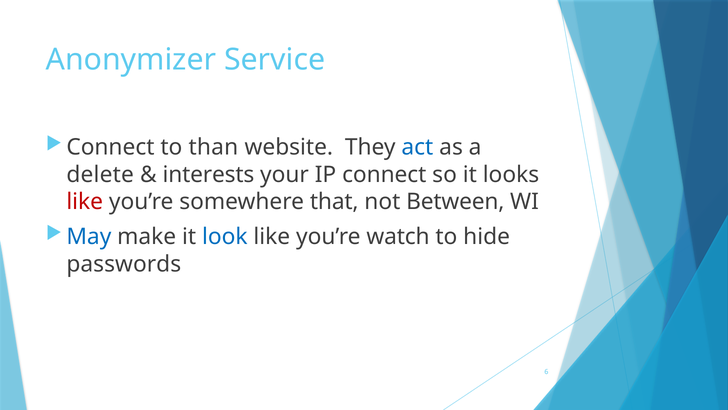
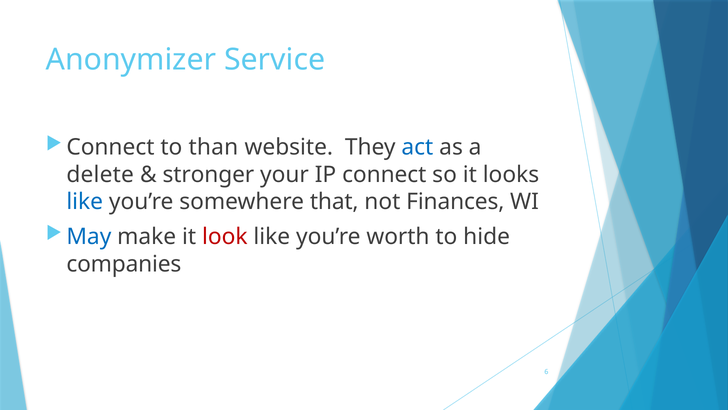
interests: interests -> stronger (208, 174)
like colour: red -> blue (85, 202)
Between: Between -> Finances (455, 202)
look colour: blue -> red (225, 236)
watch: watch -> worth (398, 236)
passwords: passwords -> companies (124, 264)
